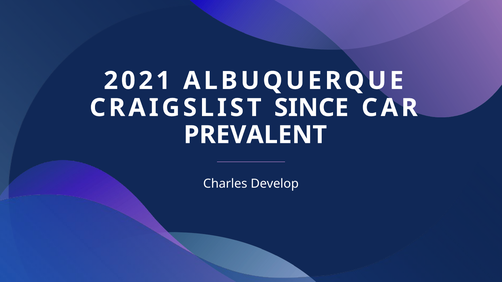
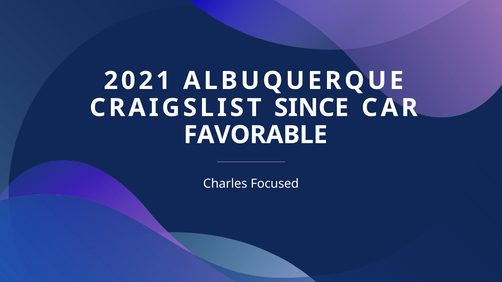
PREVALENT: PREVALENT -> FAVORABLE (255, 135)
Develop: Develop -> Focused (275, 184)
